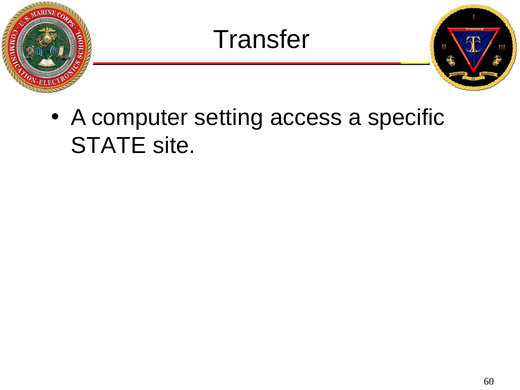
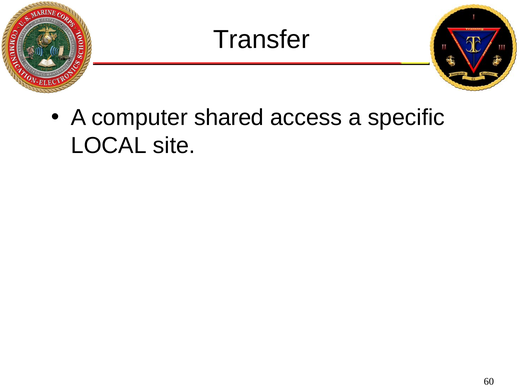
setting: setting -> shared (229, 118)
STATE: STATE -> LOCAL (109, 145)
